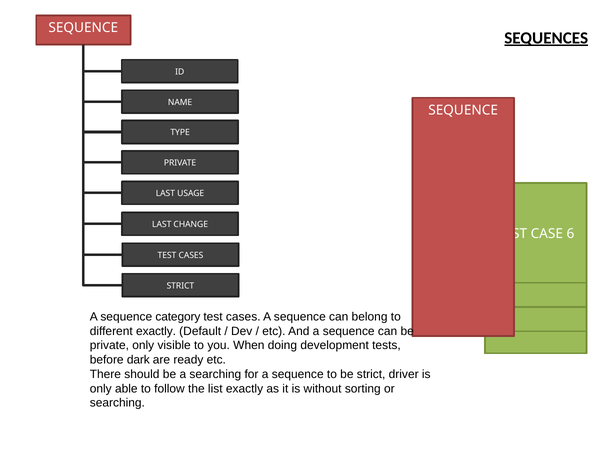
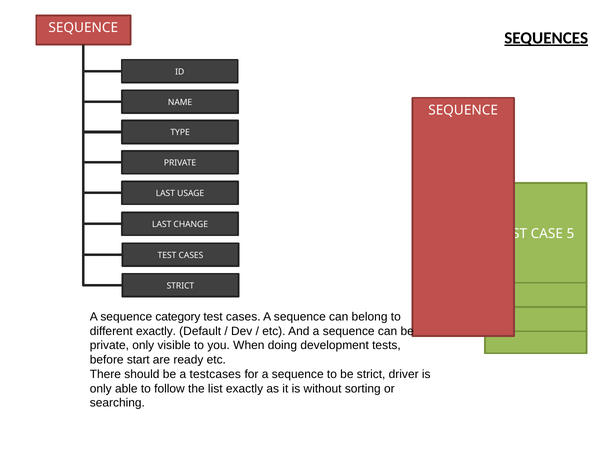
6: 6 -> 5 (570, 234)
dark: dark -> start (138, 359)
a searching: searching -> testcases (215, 374)
